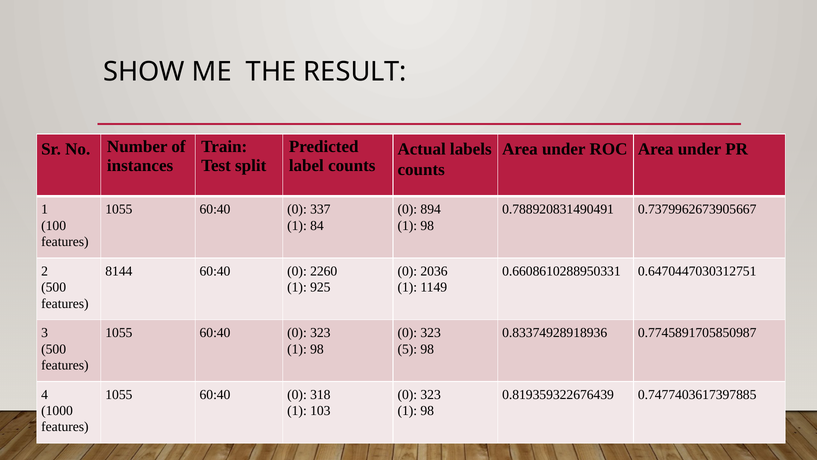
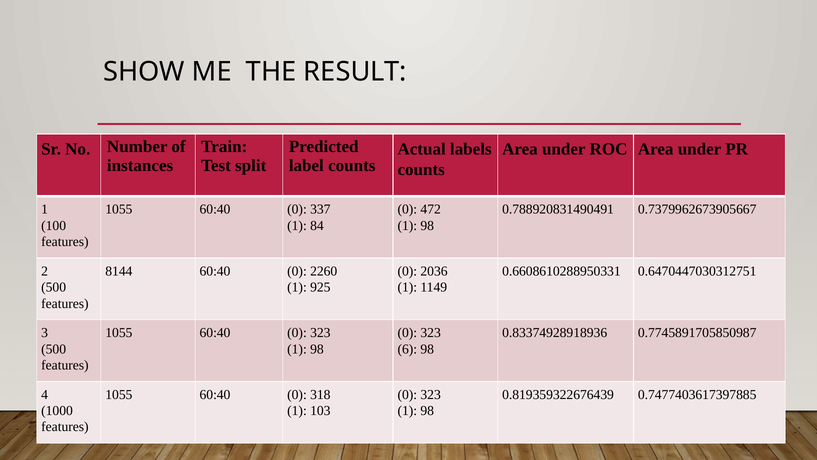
894: 894 -> 472 (431, 209)
5: 5 -> 6 (407, 349)
